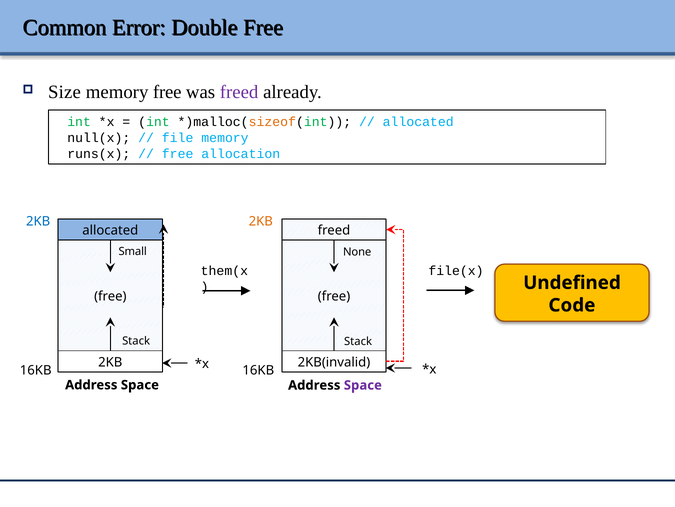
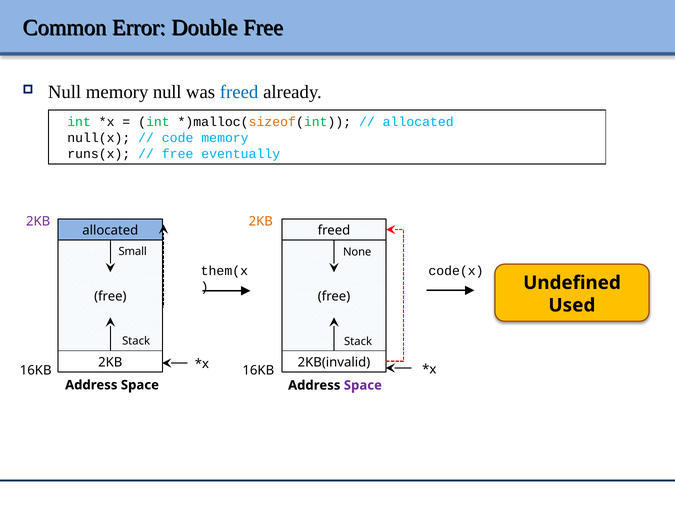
Size: Size -> Null (65, 92)
memory free: free -> null (167, 92)
freed colour: purple -> blue (239, 92)
file: file -> code (178, 138)
allocation: allocation -> eventually (241, 153)
2KB colour: blue -> purple (38, 221)
file(x: file(x -> code(x (456, 271)
Code: Code -> Used (572, 305)
